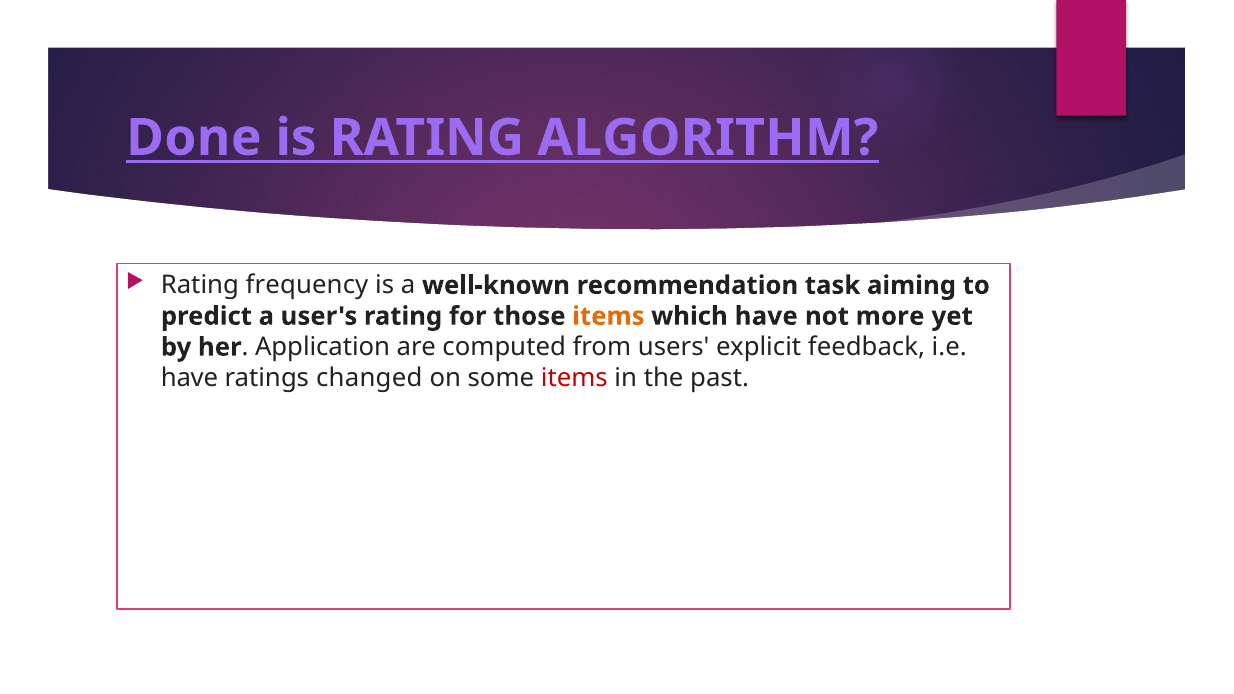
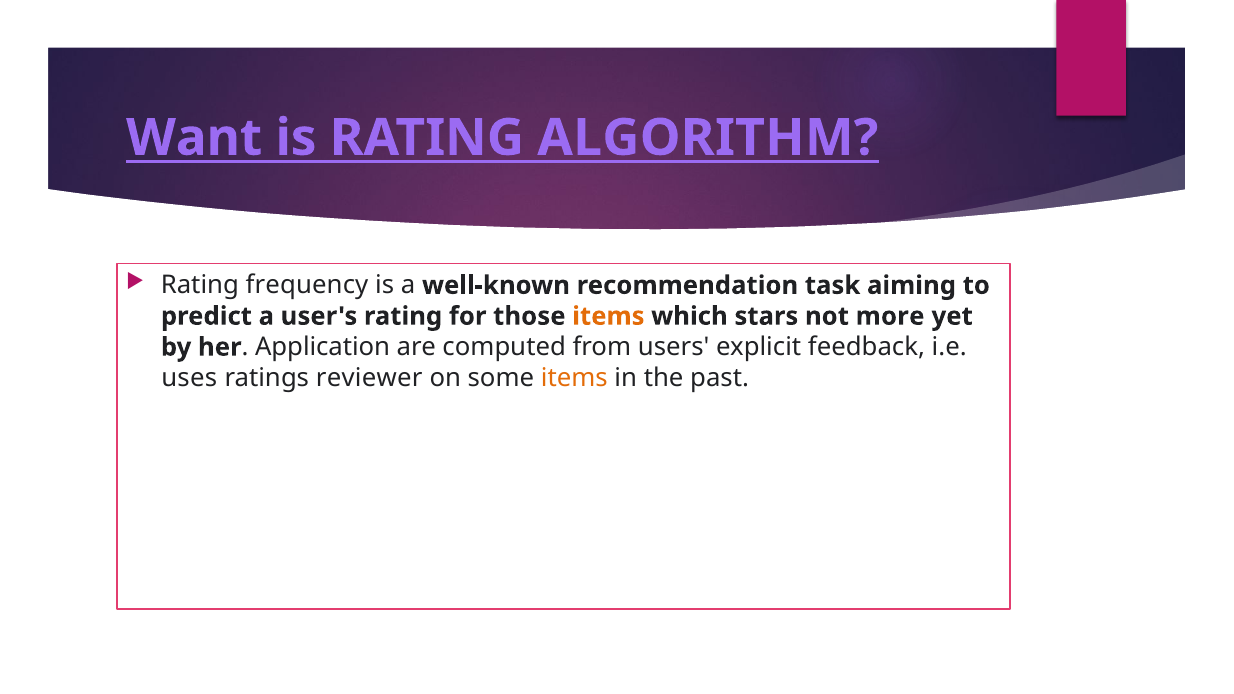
Done: Done -> Want (194, 138)
which have: have -> stars (766, 316)
have: have -> uses (189, 378)
changed: changed -> reviewer (369, 378)
items colour: red -> orange (574, 378)
